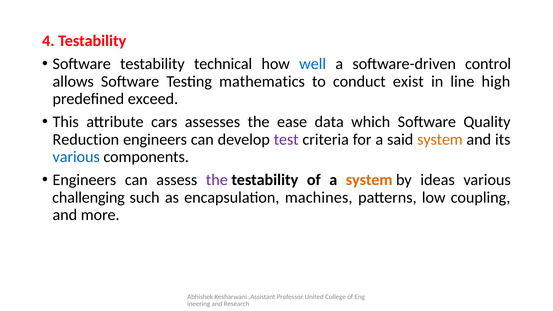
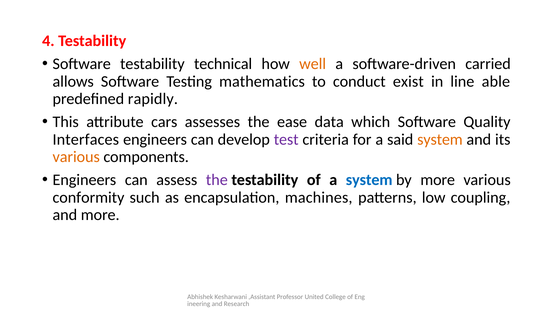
well colour: blue -> orange (313, 64)
control: control -> carried (488, 64)
high: high -> able (496, 81)
exceed: exceed -> rapidly (153, 99)
Reduction: Reduction -> Interfaces (86, 139)
various colour: blue -> orange (76, 157)
system colour: orange -> blue (369, 180)
by ideas: ideas -> more (438, 180)
challenging: challenging -> conformity (88, 197)
